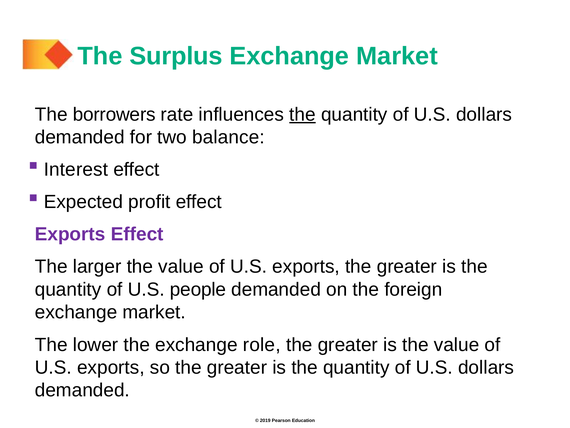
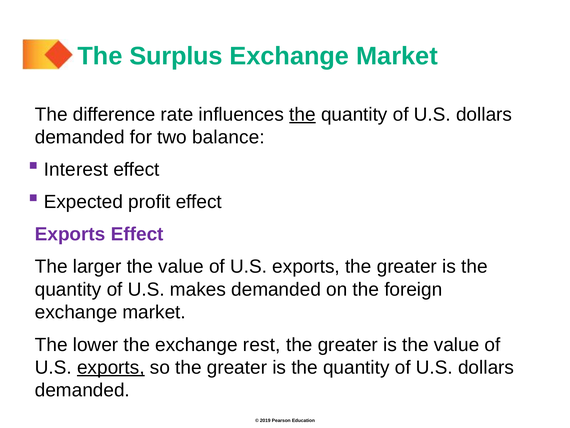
borrowers: borrowers -> difference (114, 114)
people: people -> makes (198, 289)
role: role -> rest (262, 344)
exports underline: none -> present (111, 367)
